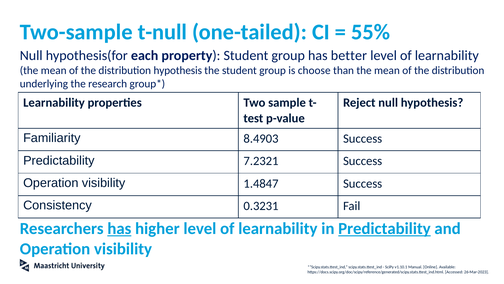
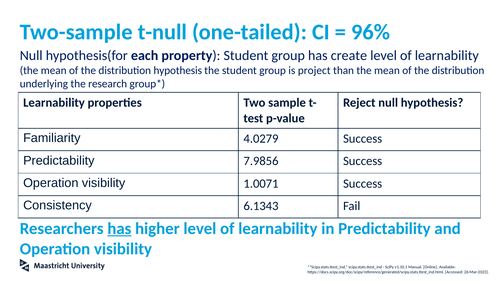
55%: 55% -> 96% (371, 32)
better: better -> create (349, 55)
choose: choose -> project (314, 70)
8.4903: 8.4903 -> 4.0279 (261, 138)
7.2321: 7.2321 -> 7.9856 (261, 161)
1.4847: 1.4847 -> 1.0071 (261, 183)
0.3231: 0.3231 -> 6.1343 (261, 206)
Predictability underline: present -> none (384, 228)
